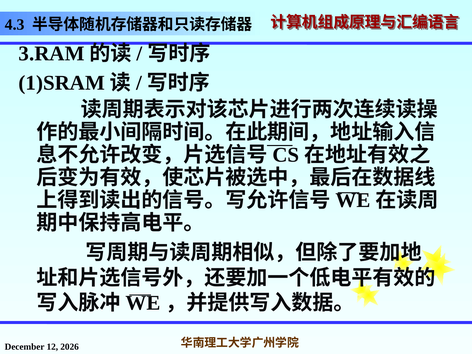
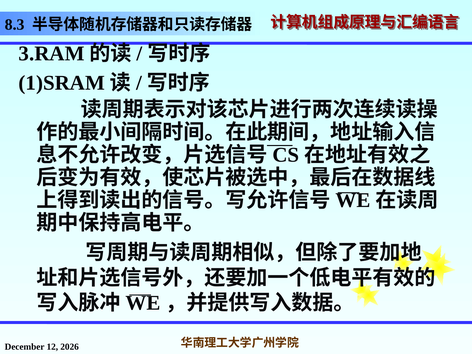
4.3: 4.3 -> 8.3 (15, 25)
